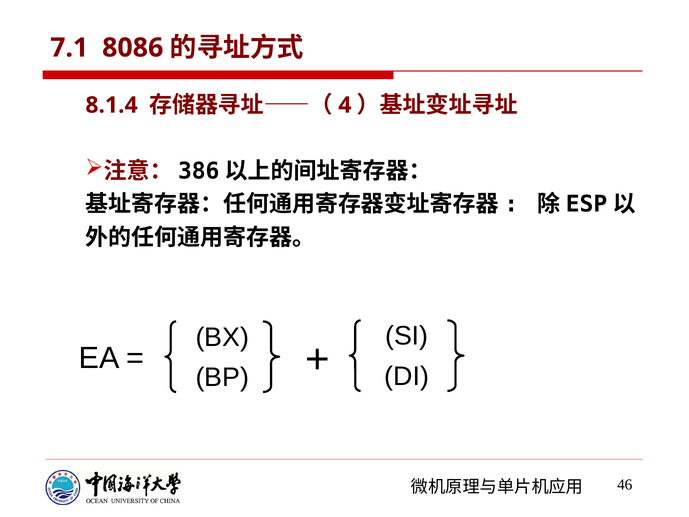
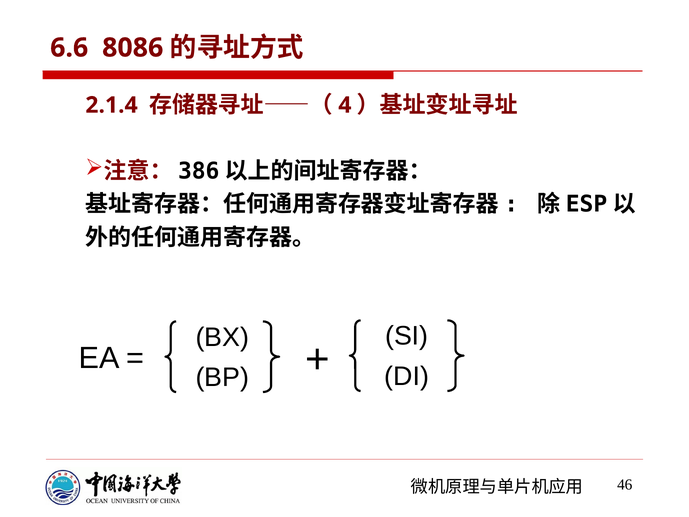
7.1: 7.1 -> 6.6 (69, 48)
8.1.4: 8.1.4 -> 2.1.4 (112, 105)
